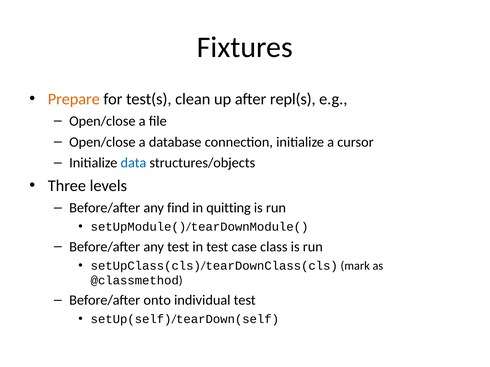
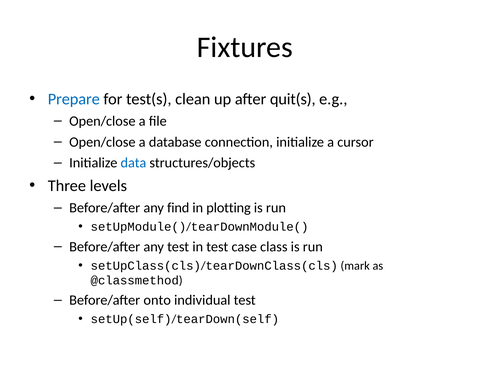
Prepare colour: orange -> blue (74, 99)
repl(s: repl(s -> quit(s (293, 99)
quitting: quitting -> plotting (229, 208)
